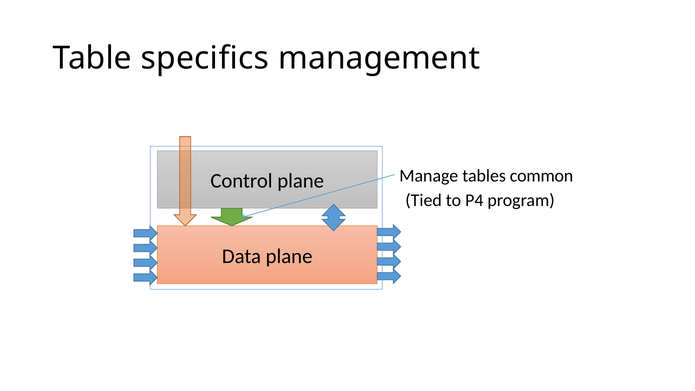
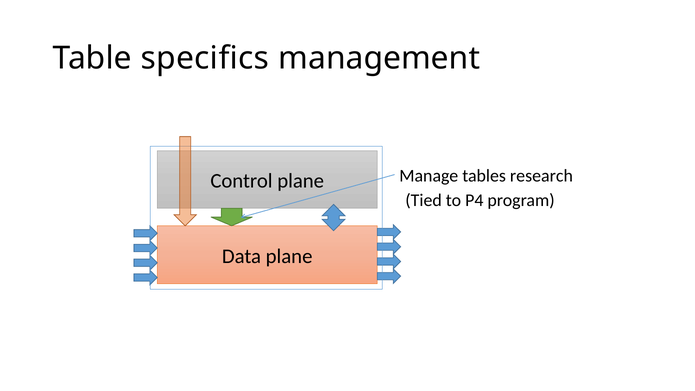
common: common -> research (541, 176)
